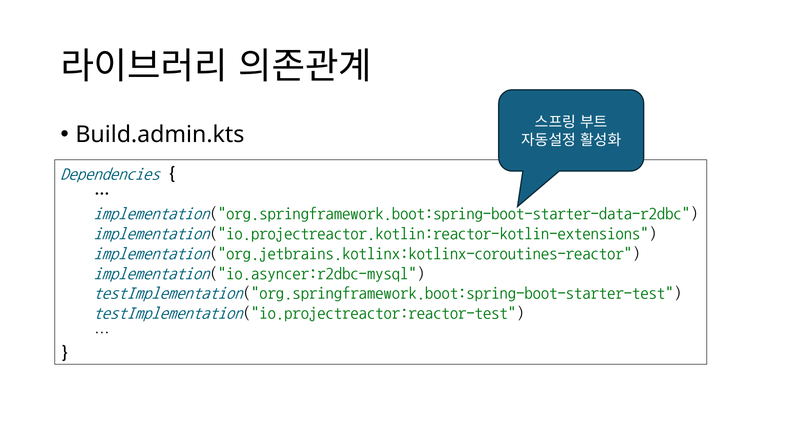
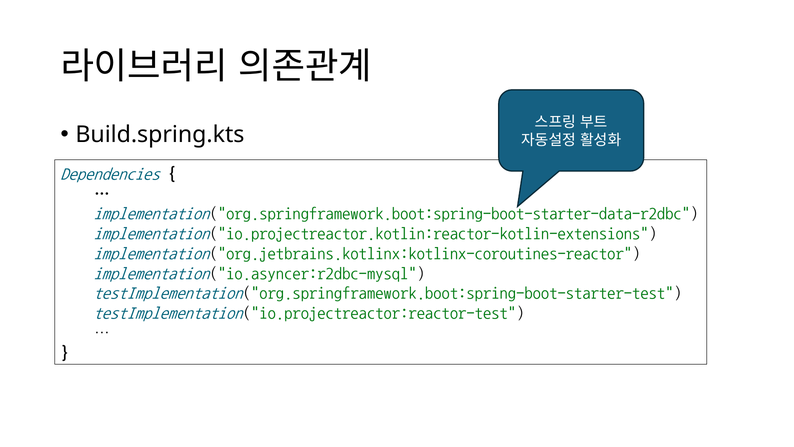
Build.admin.kts: Build.admin.kts -> Build.spring.kts (160, 134)
